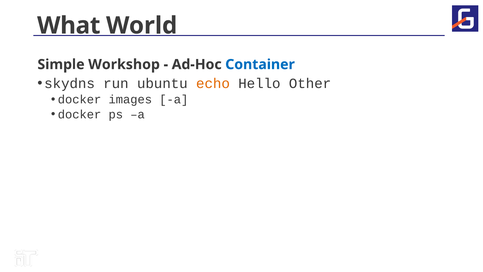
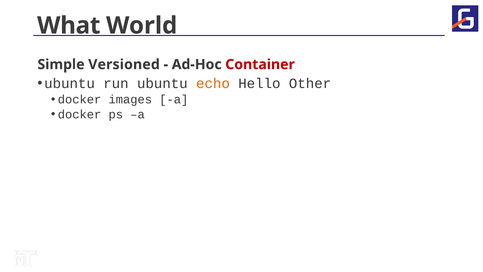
Workshop: Workshop -> Versioned (124, 64)
Container colour: blue -> red (260, 64)
skydns: skydns -> ubuntu (70, 83)
